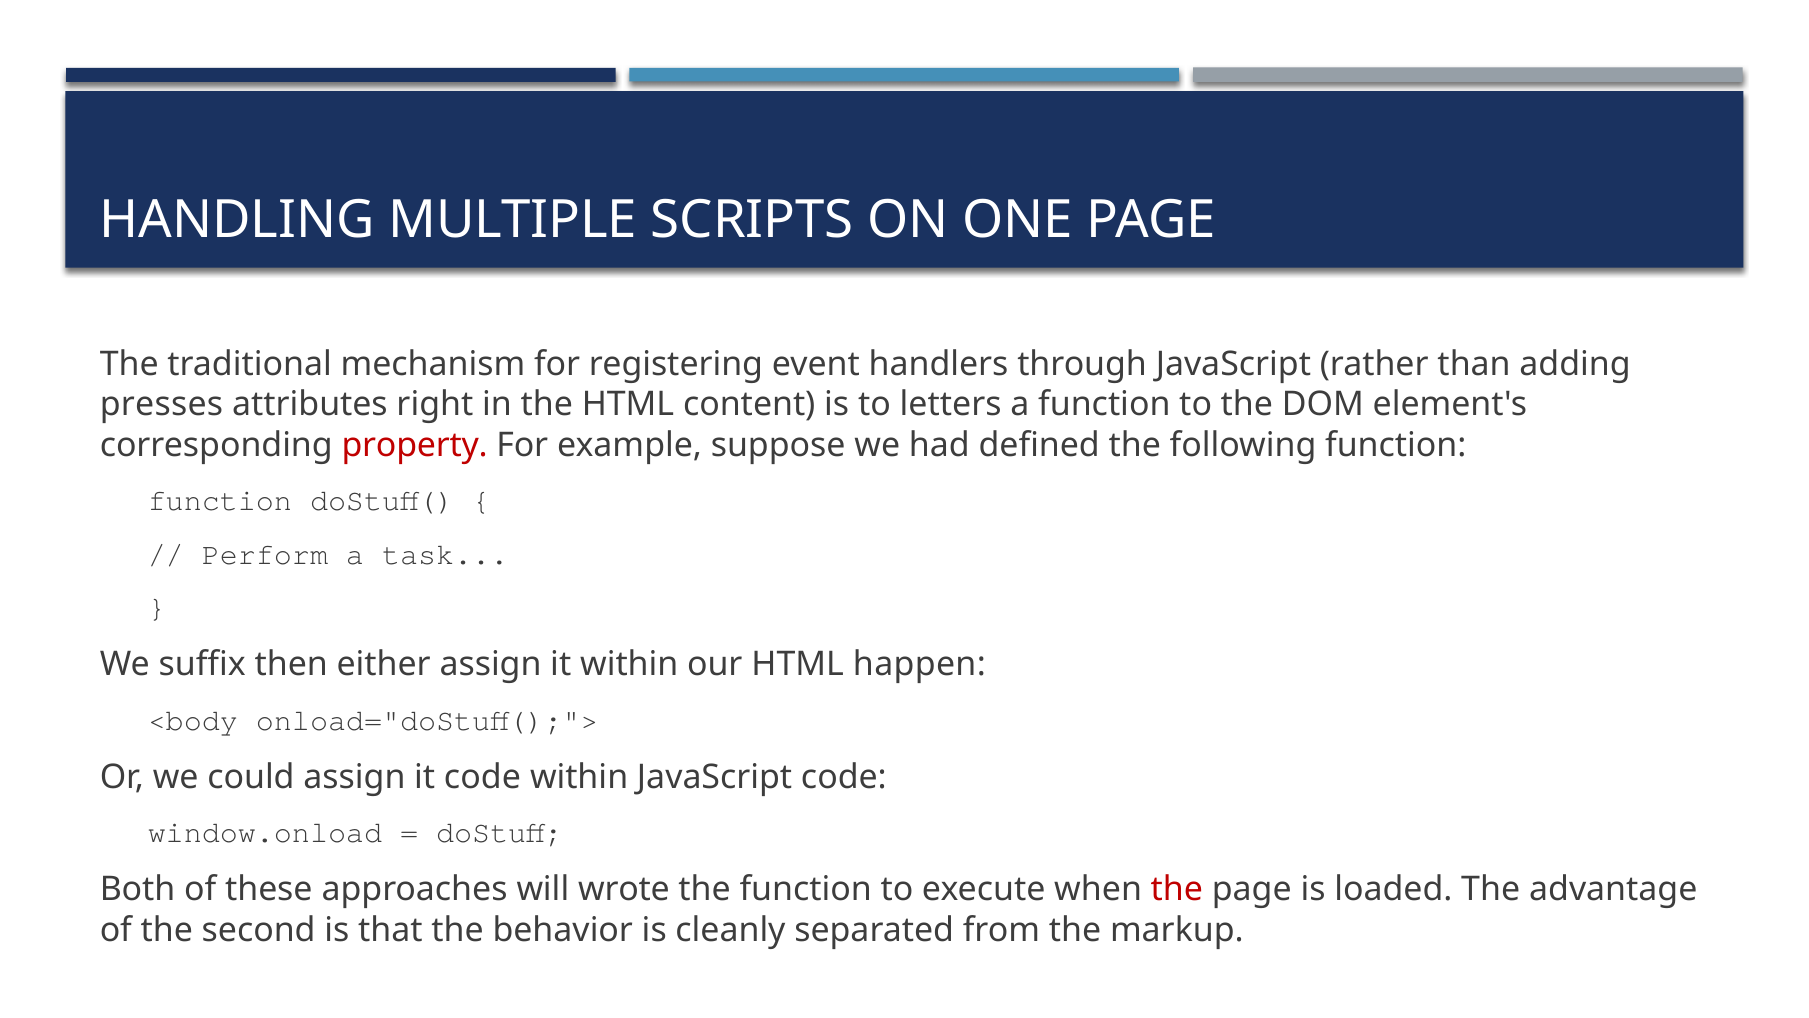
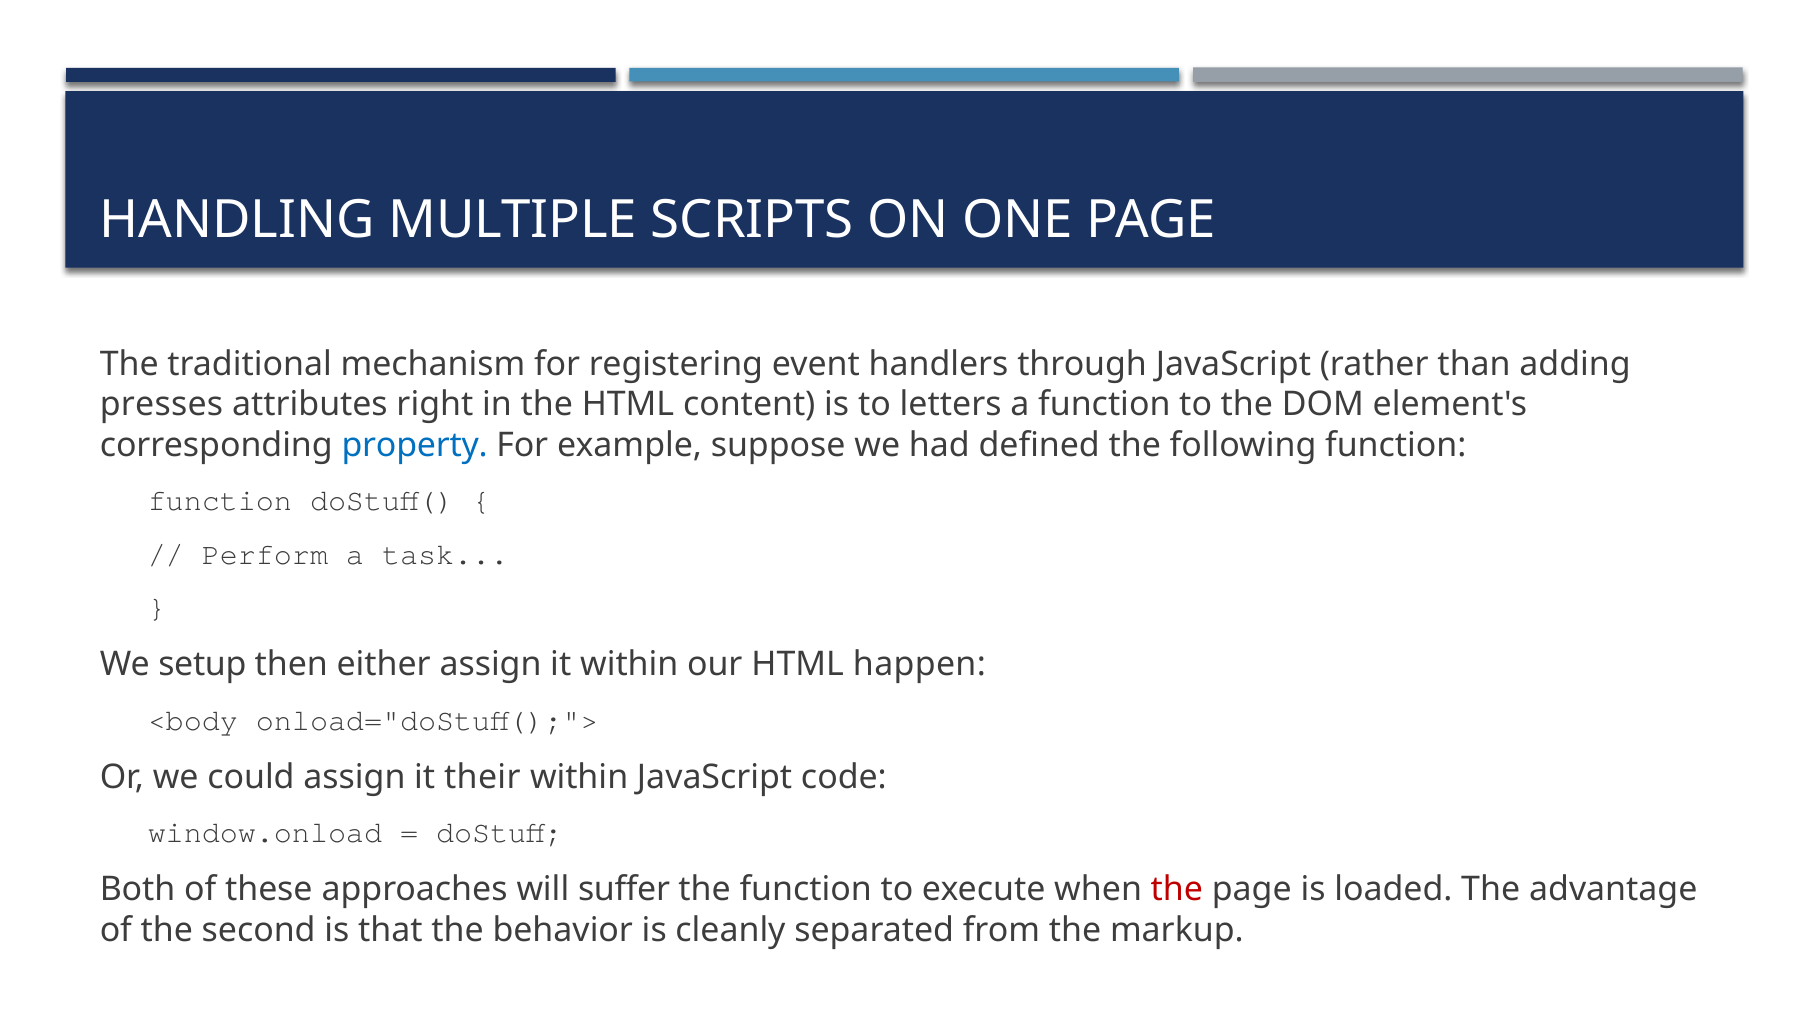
property colour: red -> blue (415, 445)
suffix: suffix -> setup (202, 665)
it code: code -> their (482, 777)
wrote: wrote -> suffer (624, 889)
